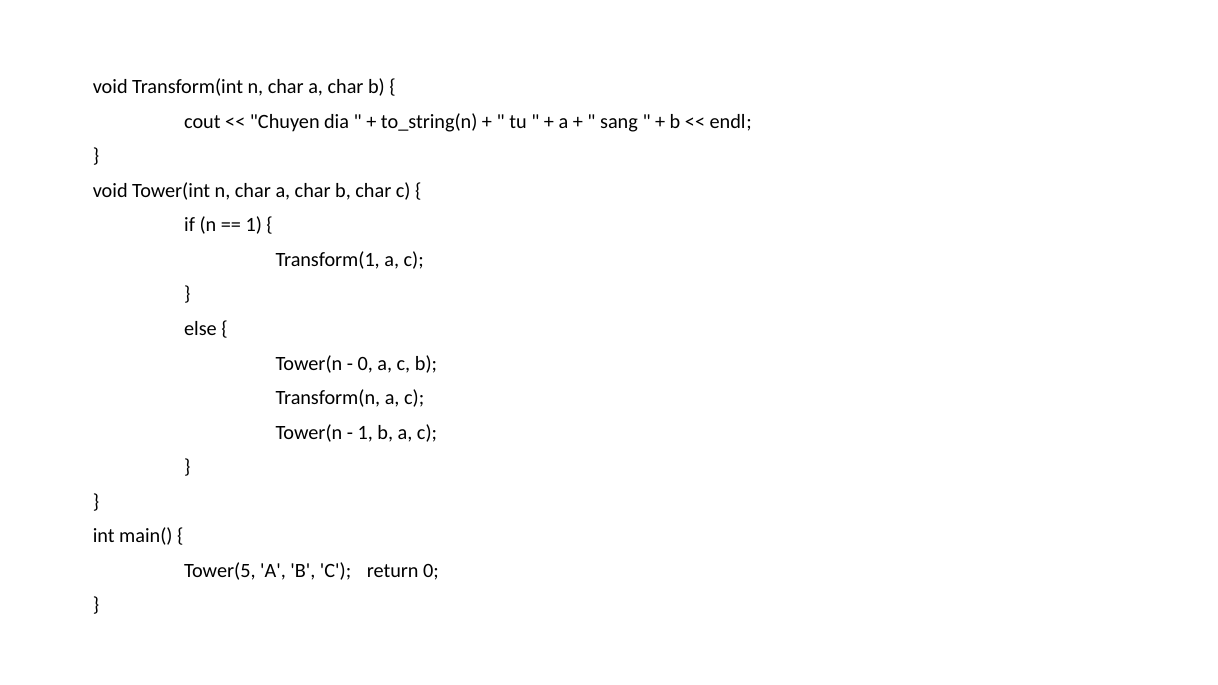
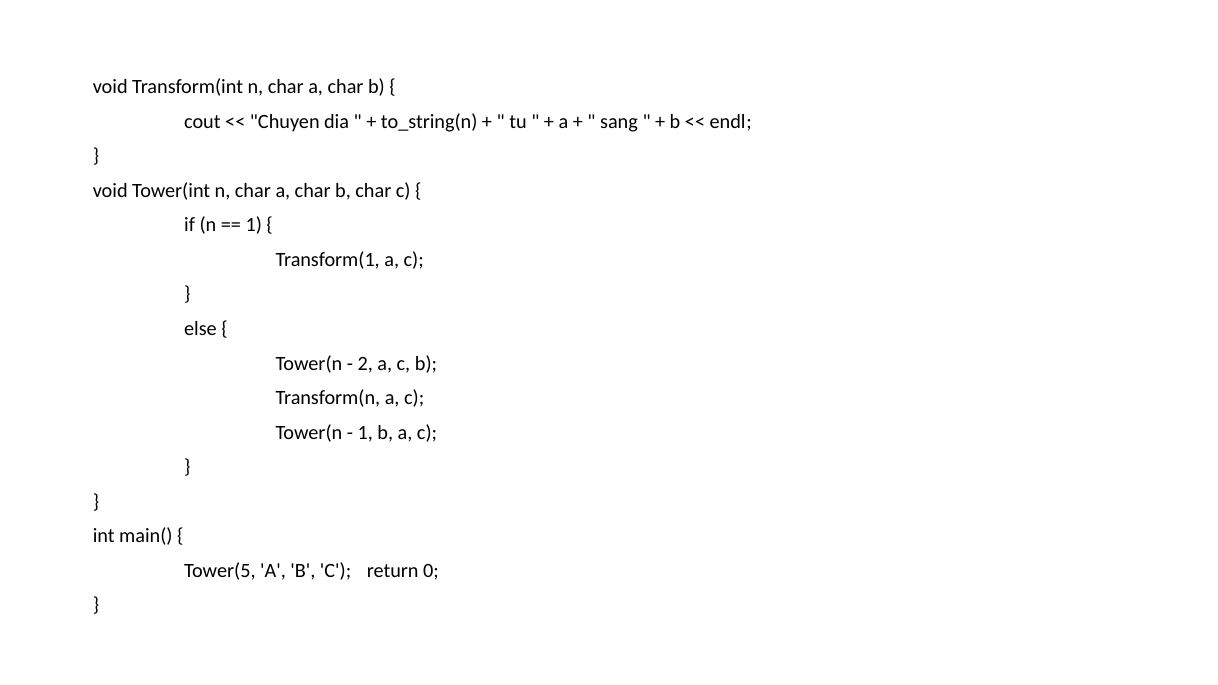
0: 0 -> 2 (365, 363)
